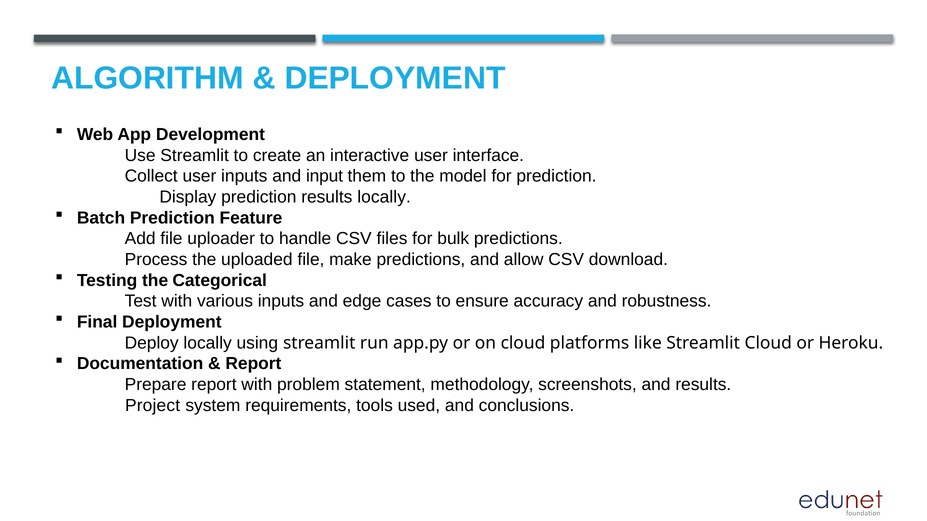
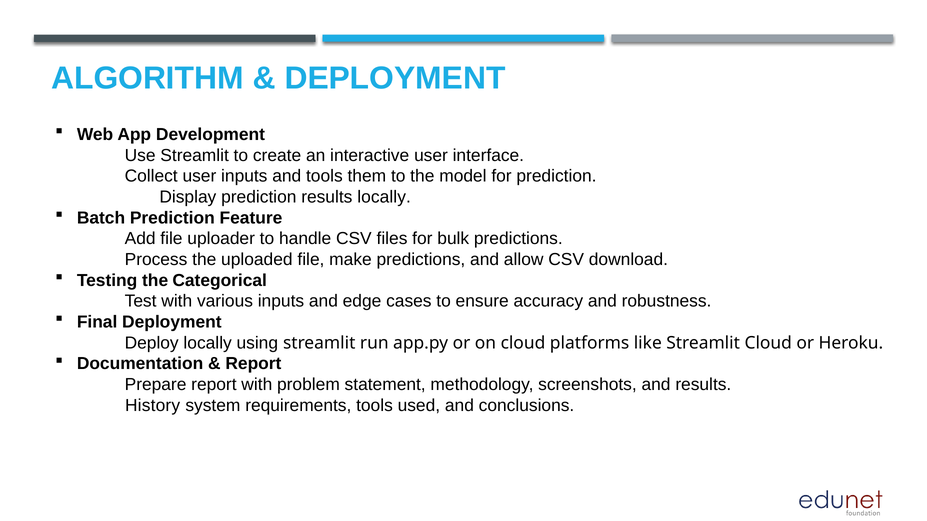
and input: input -> tools (324, 176)
Project: Project -> History (153, 406)
